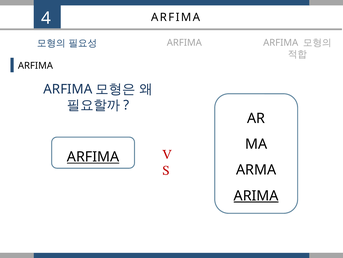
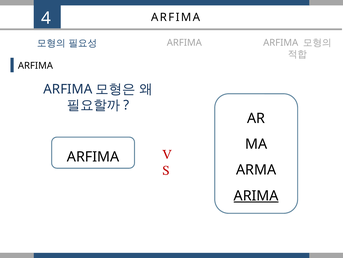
ARFIMA underline: present -> none (93, 157)
